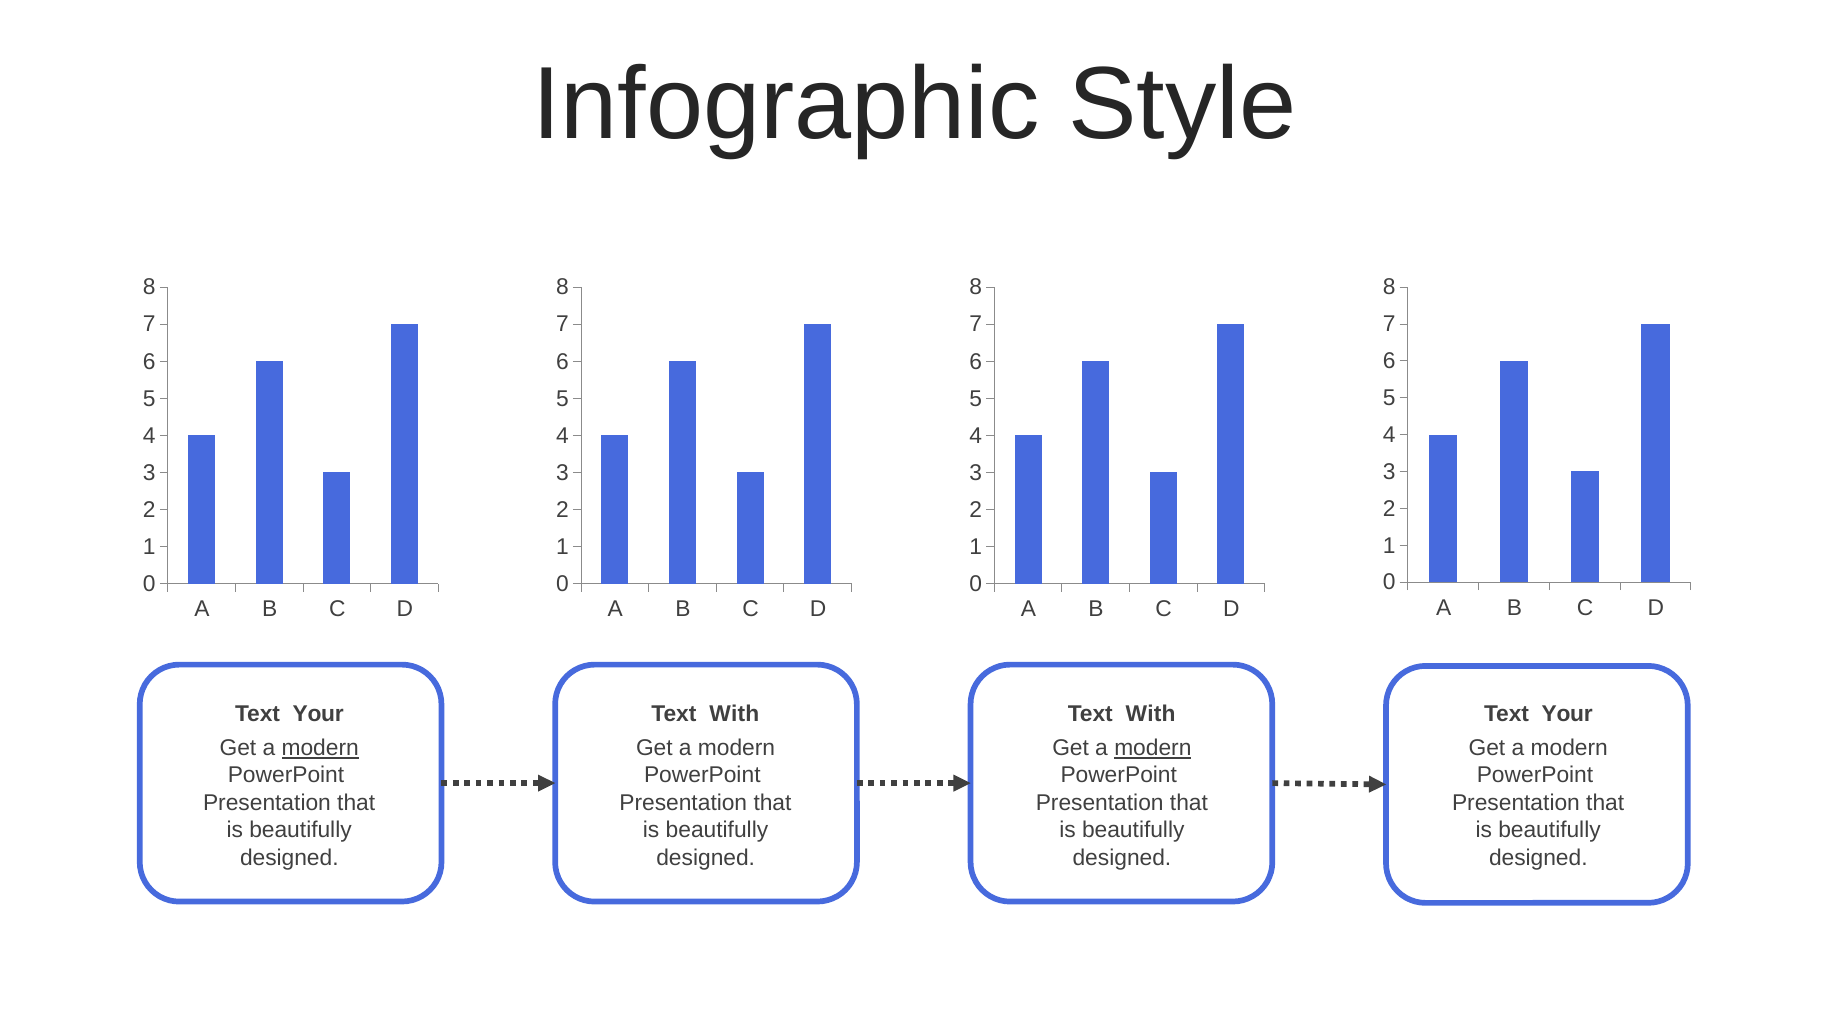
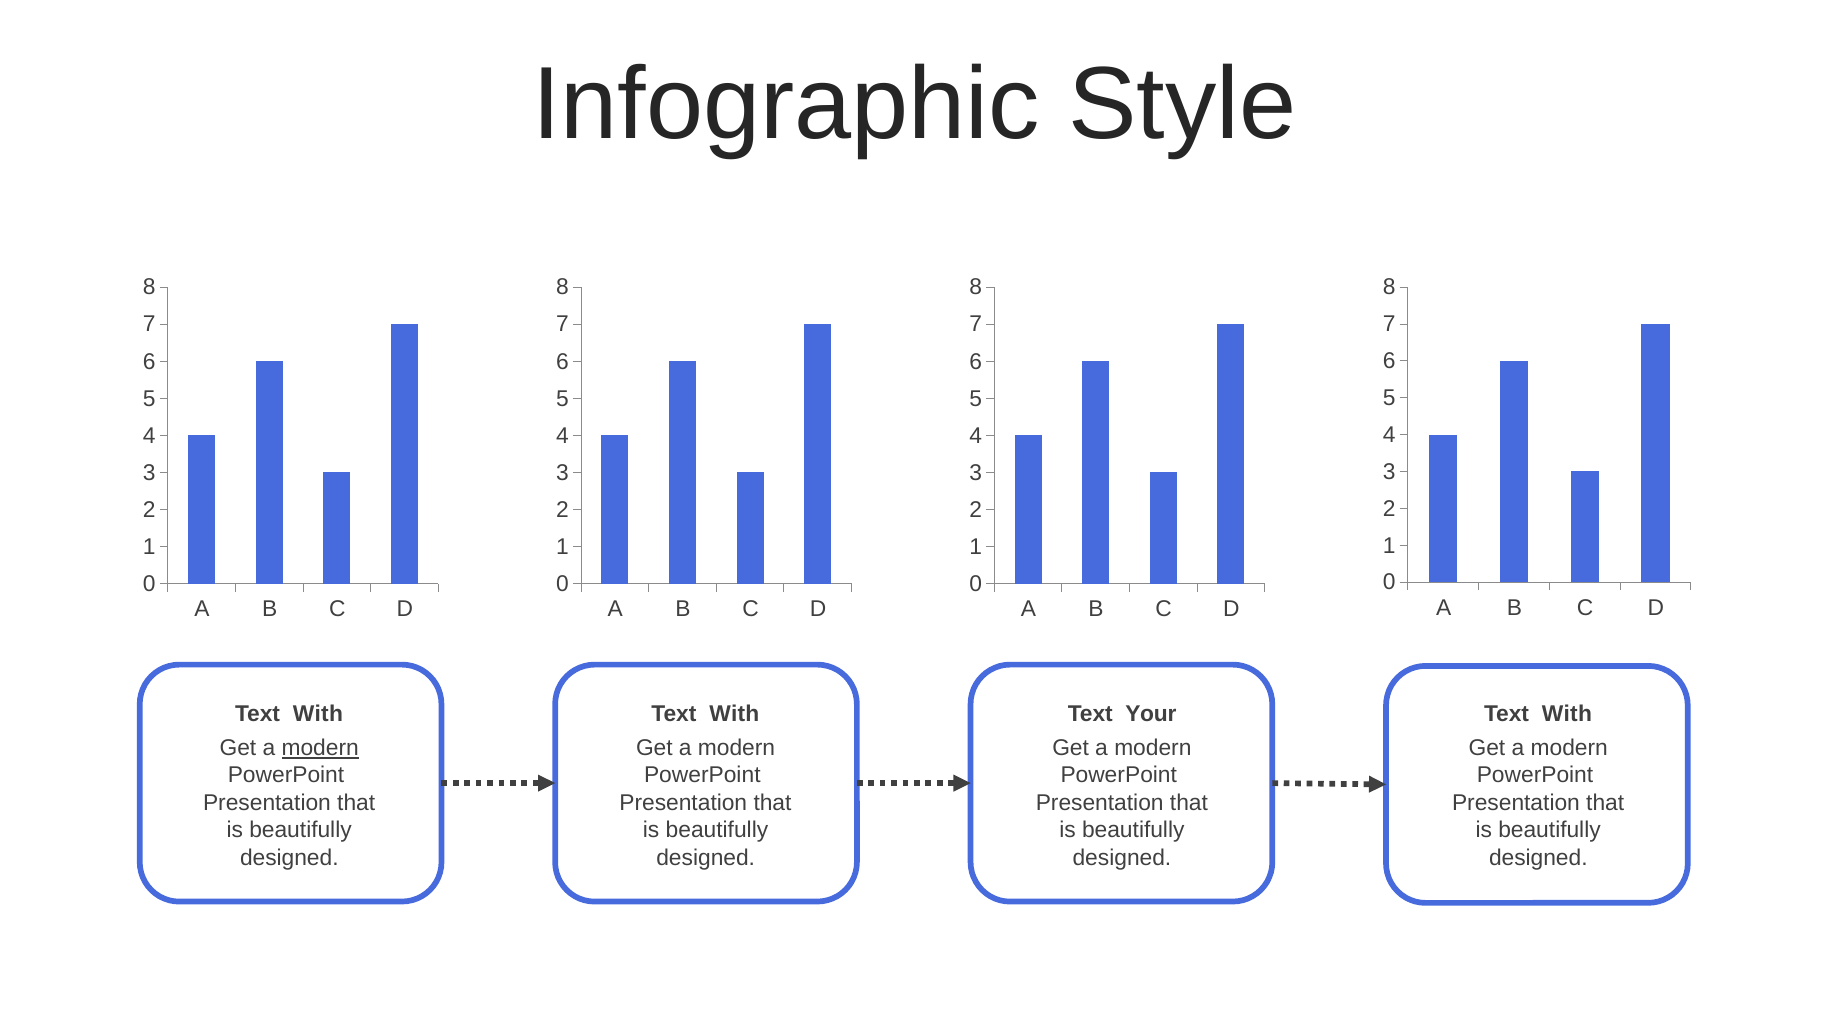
Your: Your -> With (318, 715)
With: With -> Your (1151, 715)
Your: Your -> With (1567, 715)
modern underline: present -> none (1153, 749)
